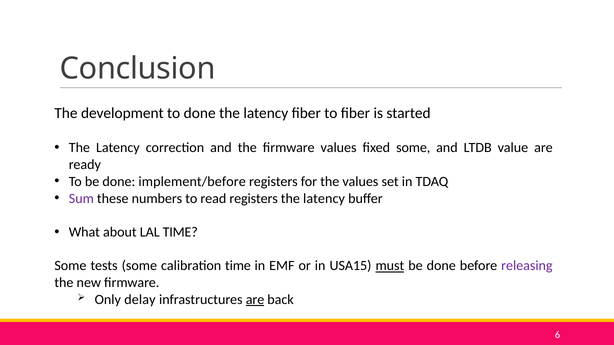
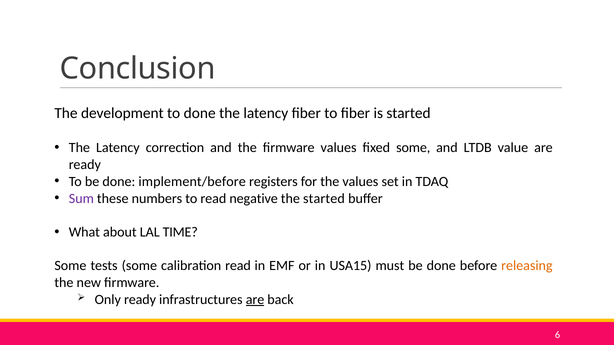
read registers: registers -> negative (254, 199)
latency: latency -> started (324, 199)
calibration time: time -> read (238, 266)
must underline: present -> none (390, 266)
releasing colour: purple -> orange (527, 266)
Only delay: delay -> ready (140, 300)
